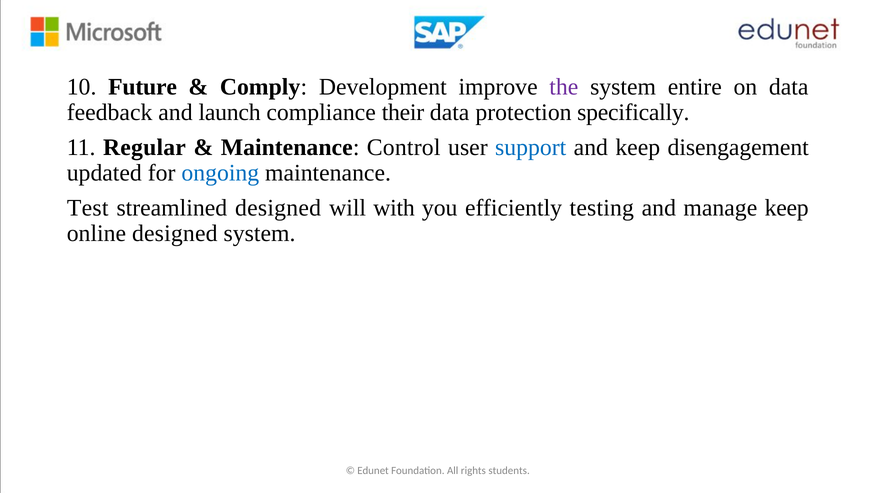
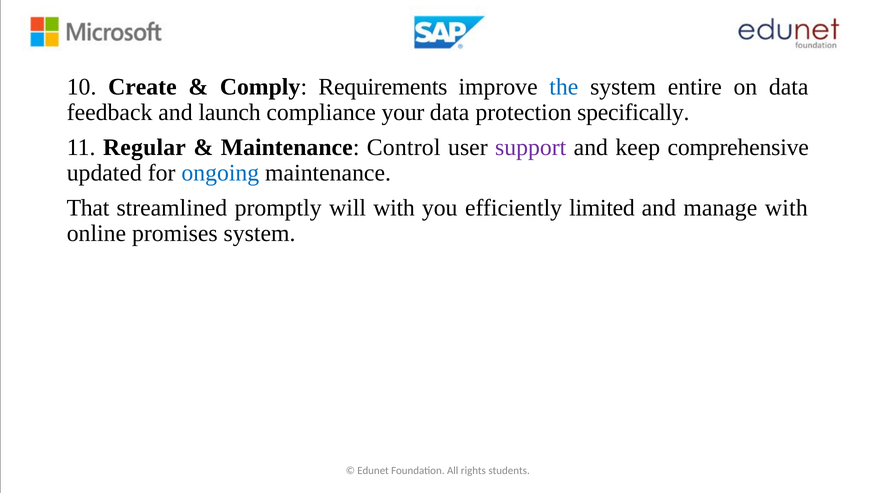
Future: Future -> Create (142, 87)
Development: Development -> Requirements (383, 87)
the colour: purple -> blue (564, 87)
their: their -> your (403, 112)
support colour: blue -> purple (531, 147)
disengagement: disengagement -> comprehensive (738, 147)
Test: Test -> That (88, 208)
streamlined designed: designed -> promptly (278, 208)
testing: testing -> limited (602, 208)
manage keep: keep -> with (786, 208)
online designed: designed -> promises (175, 233)
